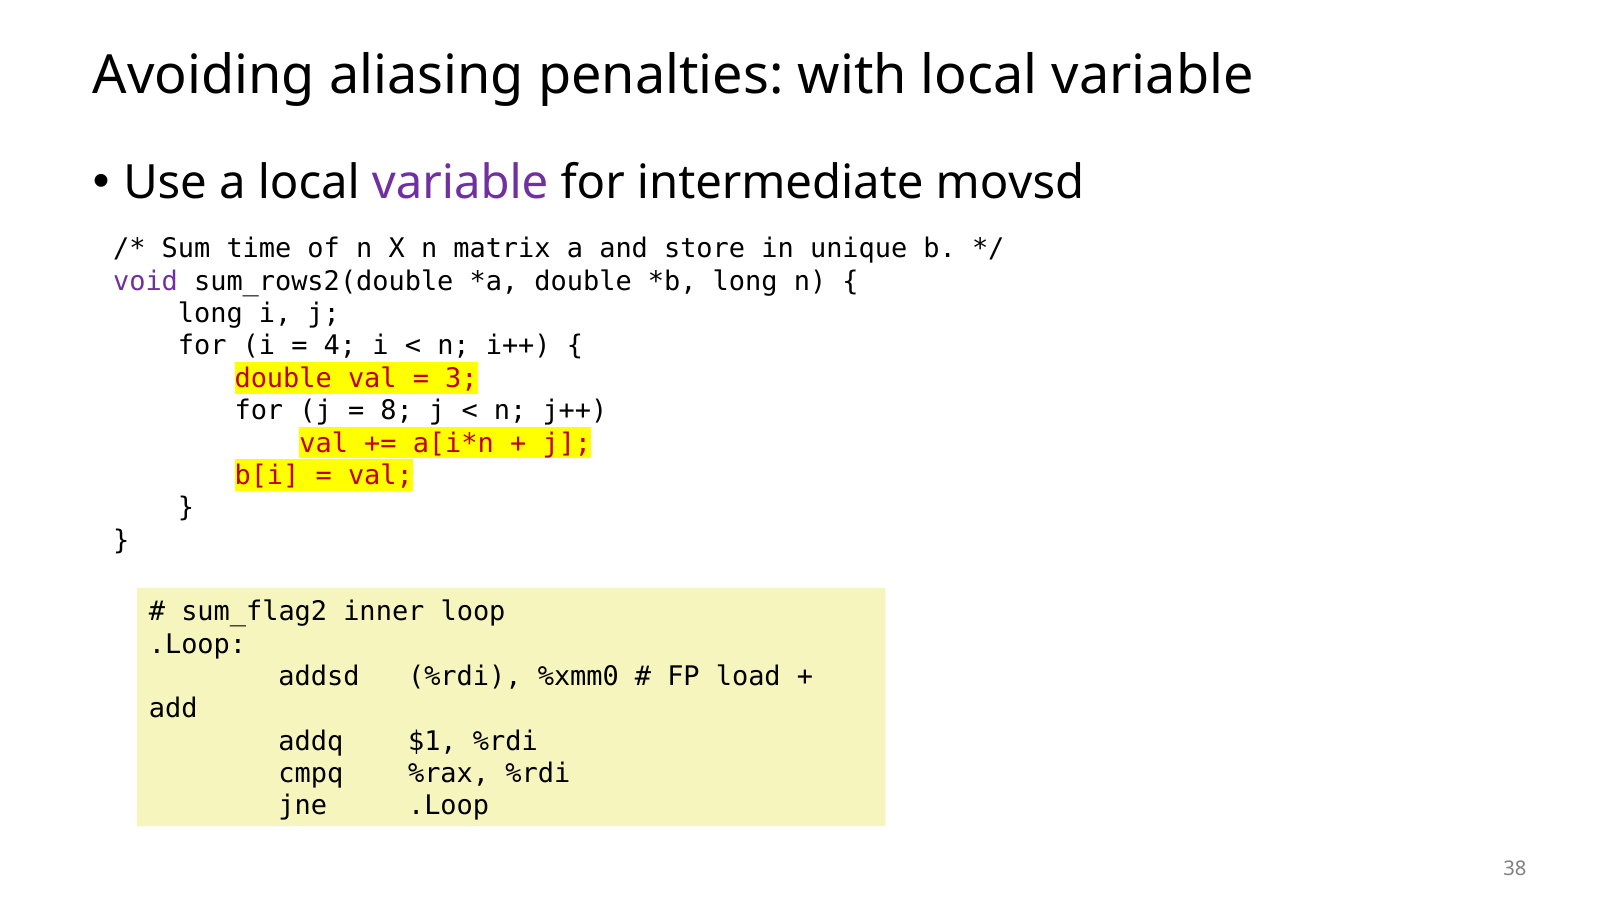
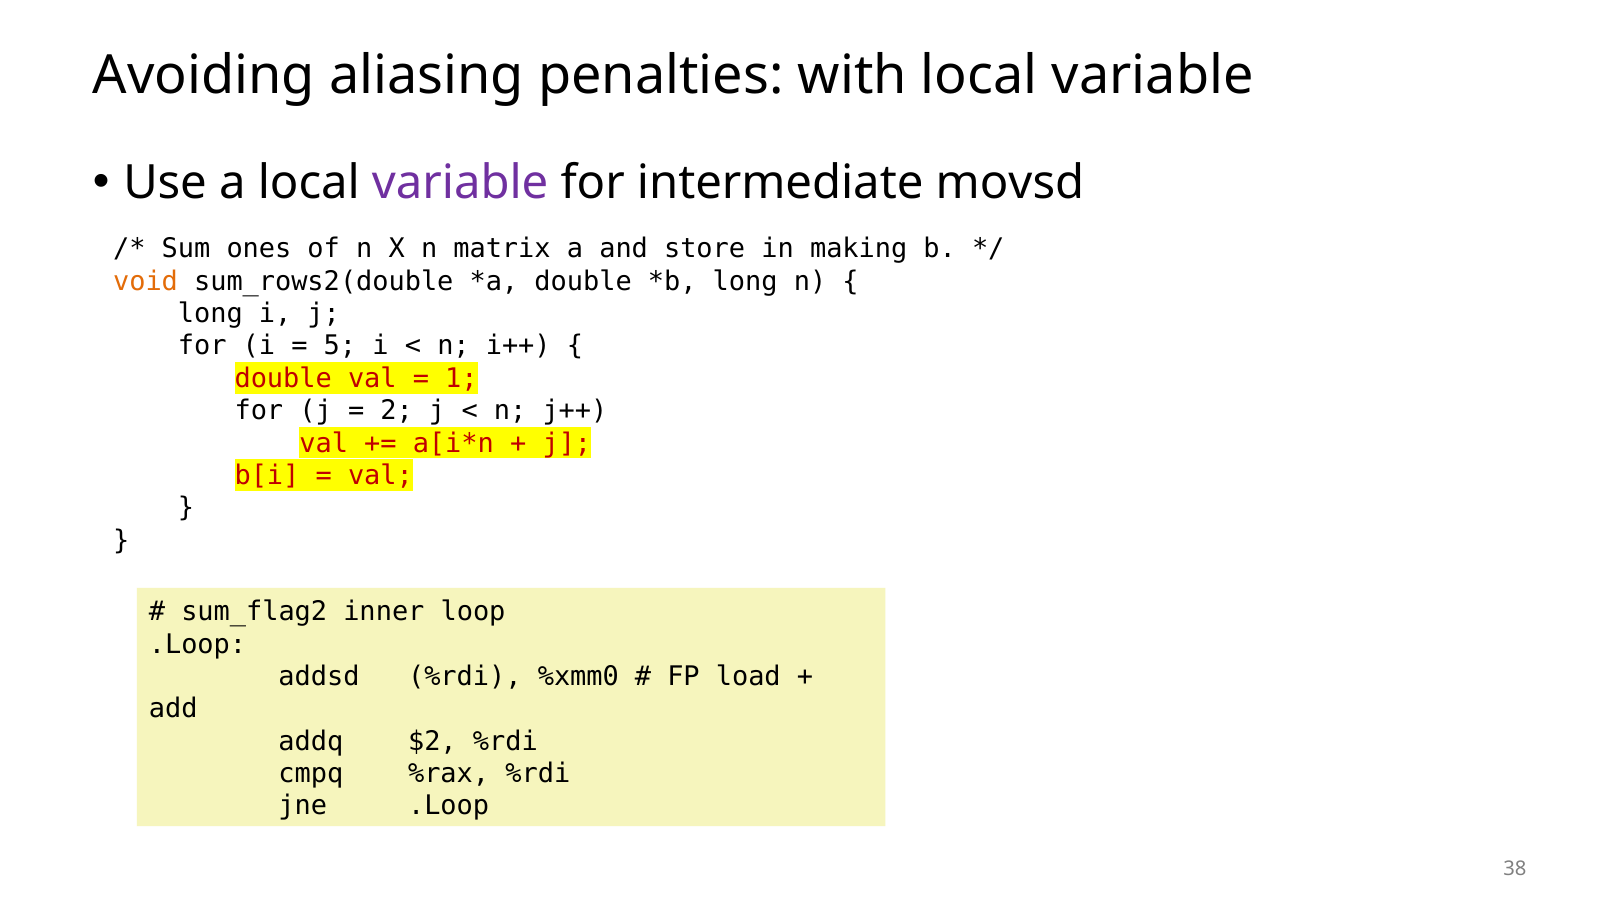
time: time -> ones (259, 249)
unique: unique -> making (859, 249)
void colour: purple -> orange (146, 281)
4: 4 -> 5 (340, 346)
3: 3 -> 1 (461, 378)
8: 8 -> 2 (397, 411)
$1: $1 -> $2 (432, 741)
